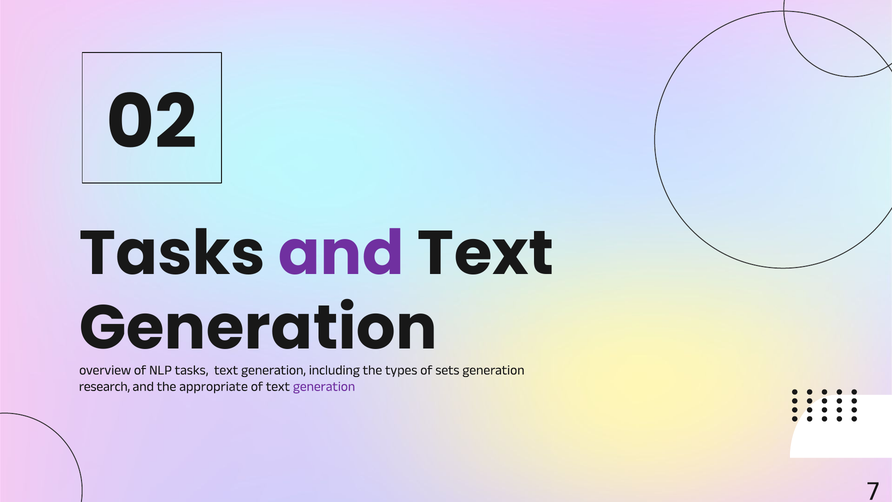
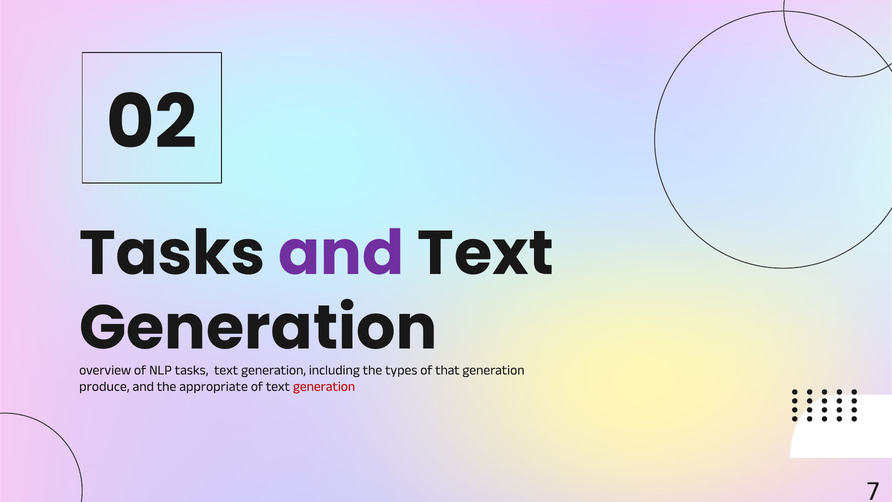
sets: sets -> that (447, 370)
research: research -> produce (104, 386)
generation colour: purple -> red (324, 386)
